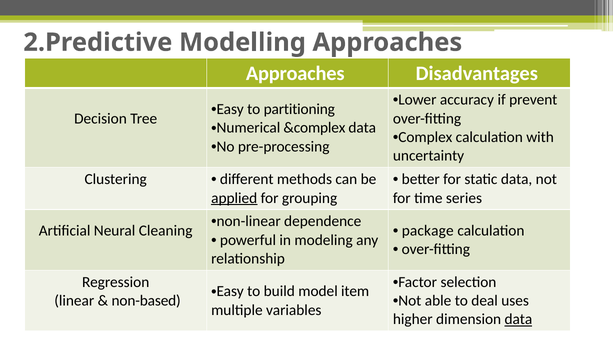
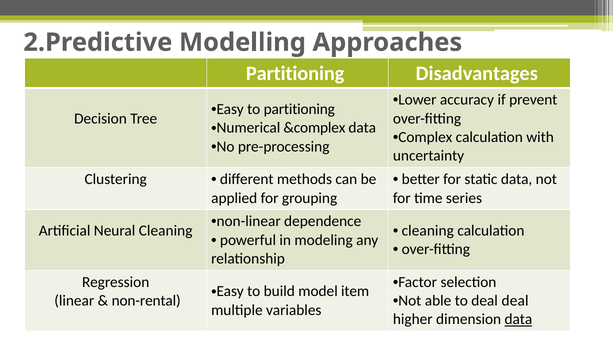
Approaches: Approaches -> Partitioning (295, 73)
applied underline: present -> none (234, 198)
package: package -> cleaning (428, 231)
deal uses: uses -> deal (515, 301)
non-based: non-based -> non-rental (146, 301)
